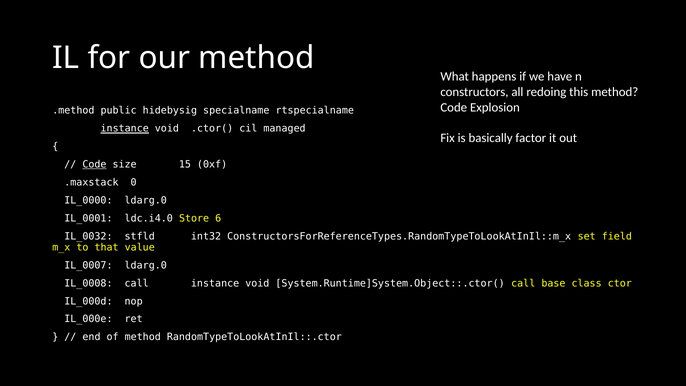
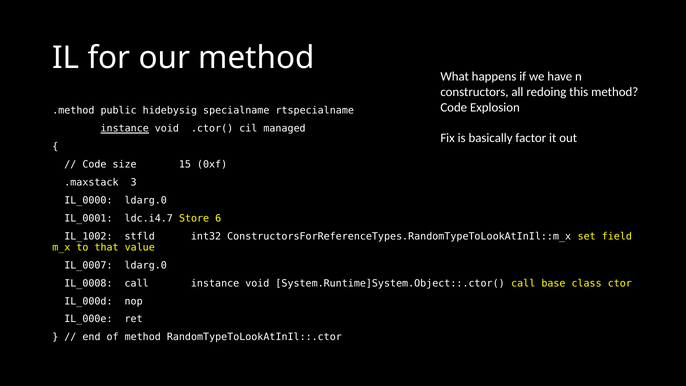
Code underline: present -> none (94, 165)
0: 0 -> 3 (134, 183)
ldc.i4.0: ldc.i4.0 -> ldc.i4.7 (149, 218)
IL_0032: IL_0032 -> IL_1002 (88, 236)
